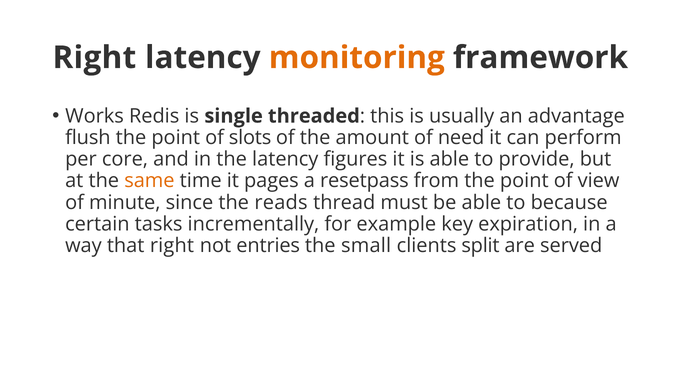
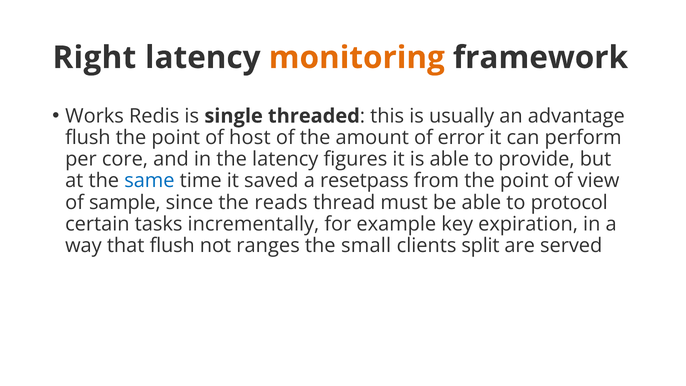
slots: slots -> host (250, 138)
need: need -> error (461, 138)
same colour: orange -> blue (149, 181)
pages: pages -> saved (271, 181)
minute: minute -> sample (125, 202)
because: because -> protocol (569, 202)
that right: right -> flush (172, 246)
entries: entries -> ranges (268, 246)
